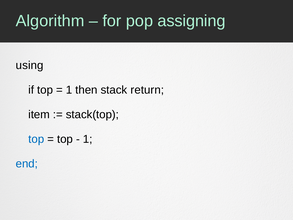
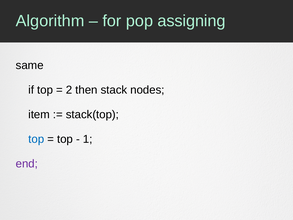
using: using -> same (30, 65)
1: 1 -> 2 (69, 90)
return: return -> nodes (147, 90)
end colour: blue -> purple (27, 163)
